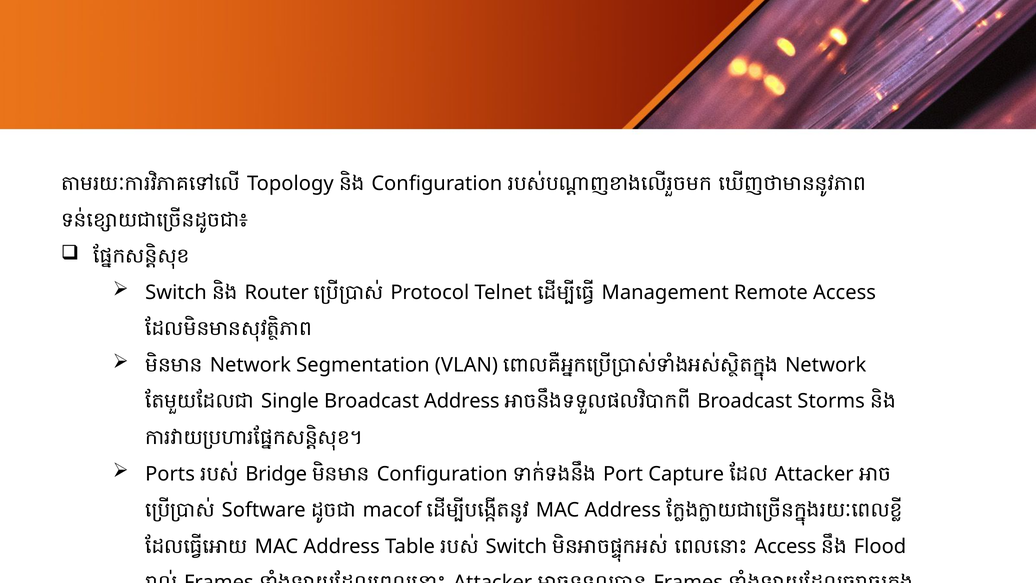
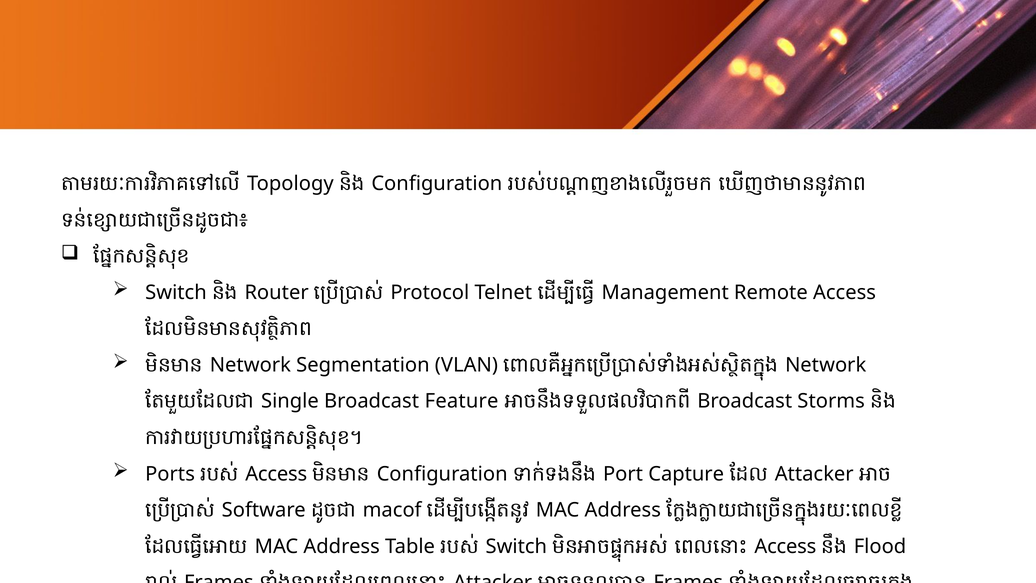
Broadcast Address: Address -> Feature (462, 401)
Bridge: Bridge -> Access (276, 474)
